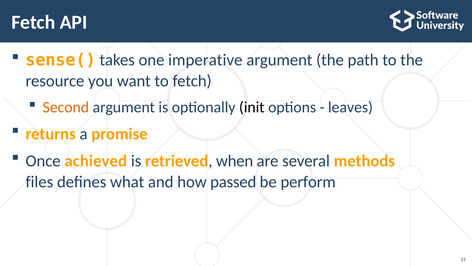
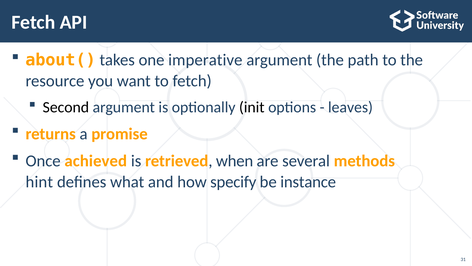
sense(: sense( -> about( (61, 60)
Second colour: orange -> black (66, 107)
files: files -> hint (39, 182)
passed: passed -> specify (233, 182)
perform: perform -> instance (308, 182)
